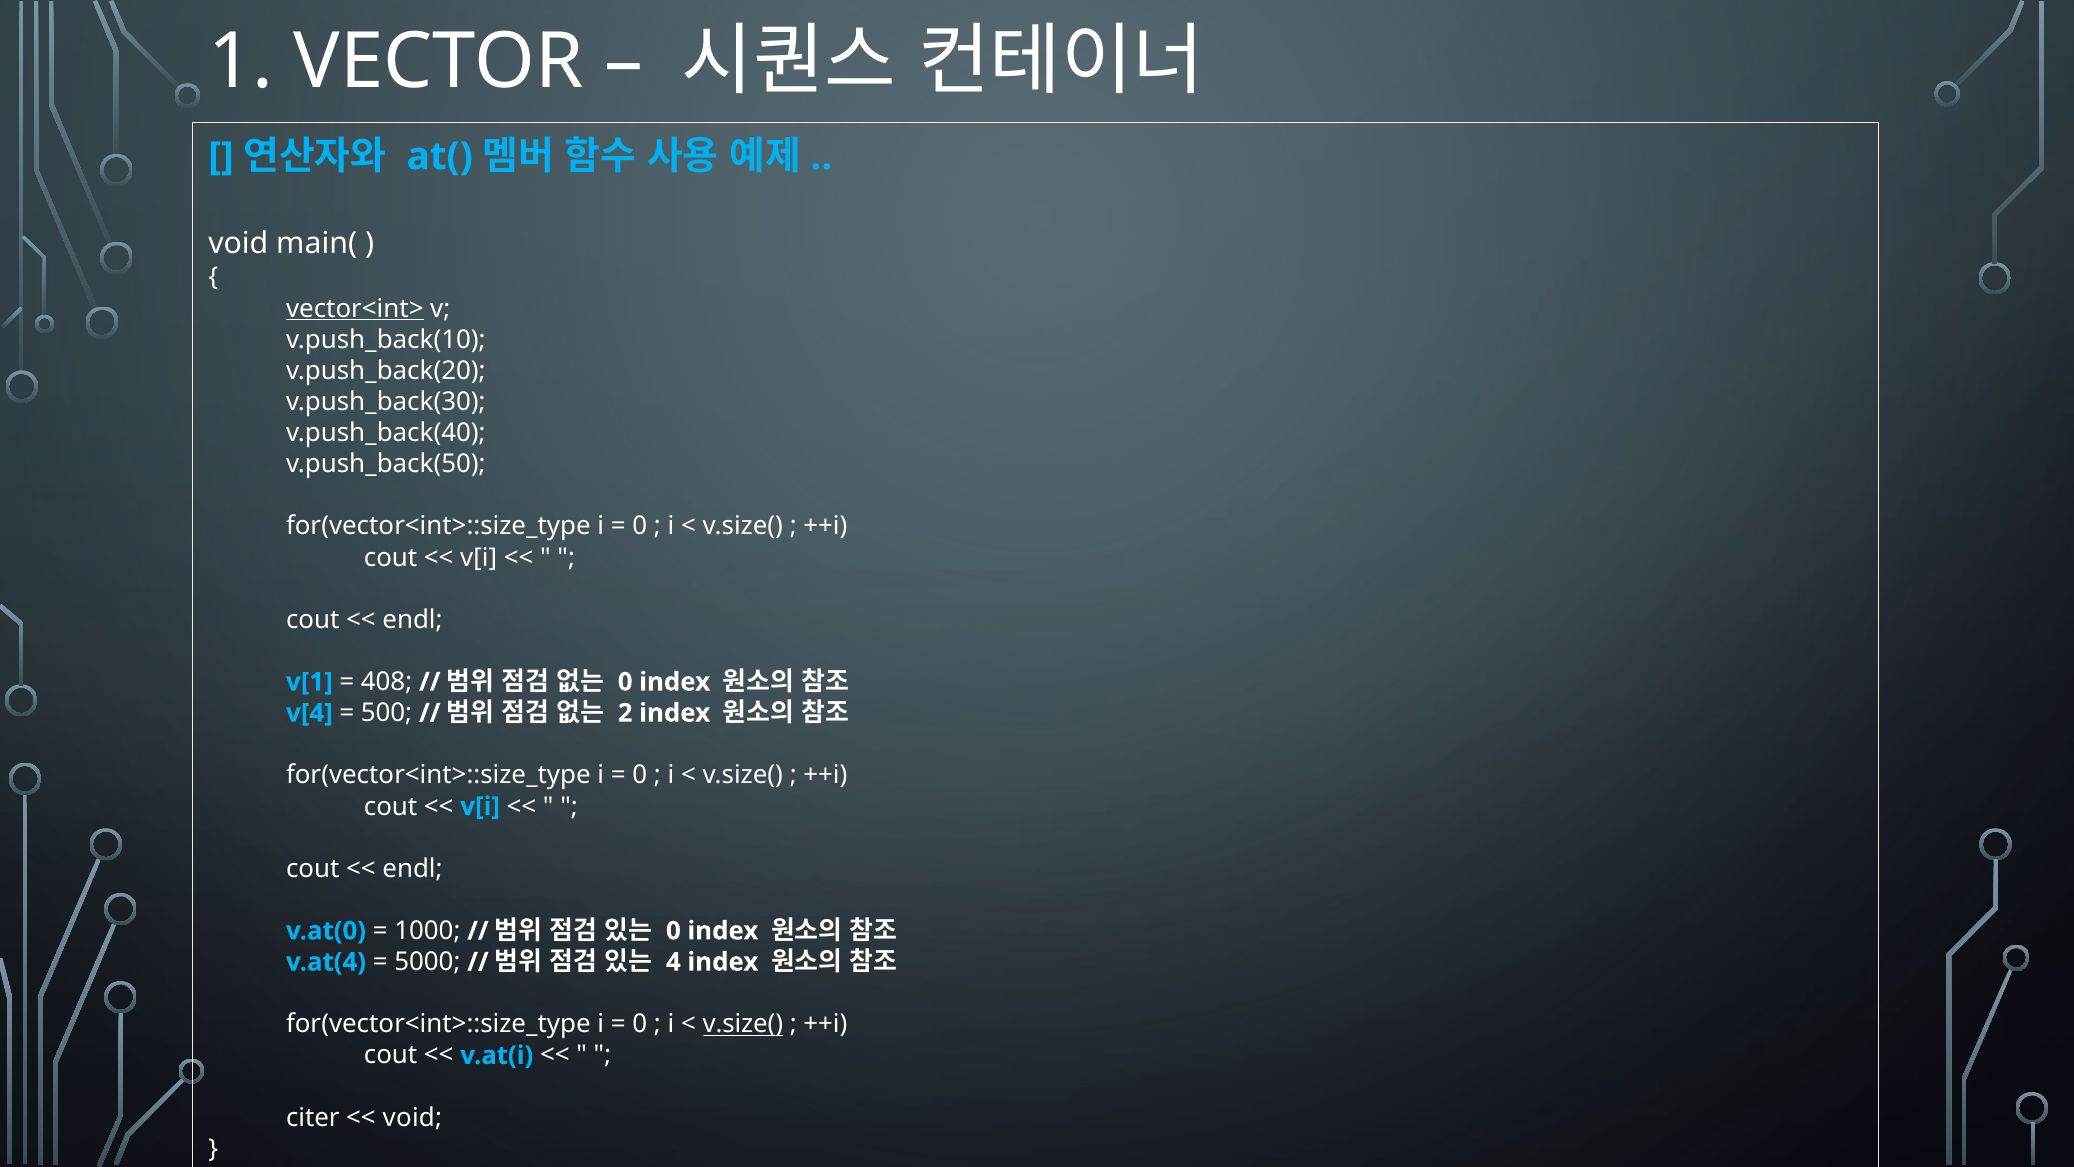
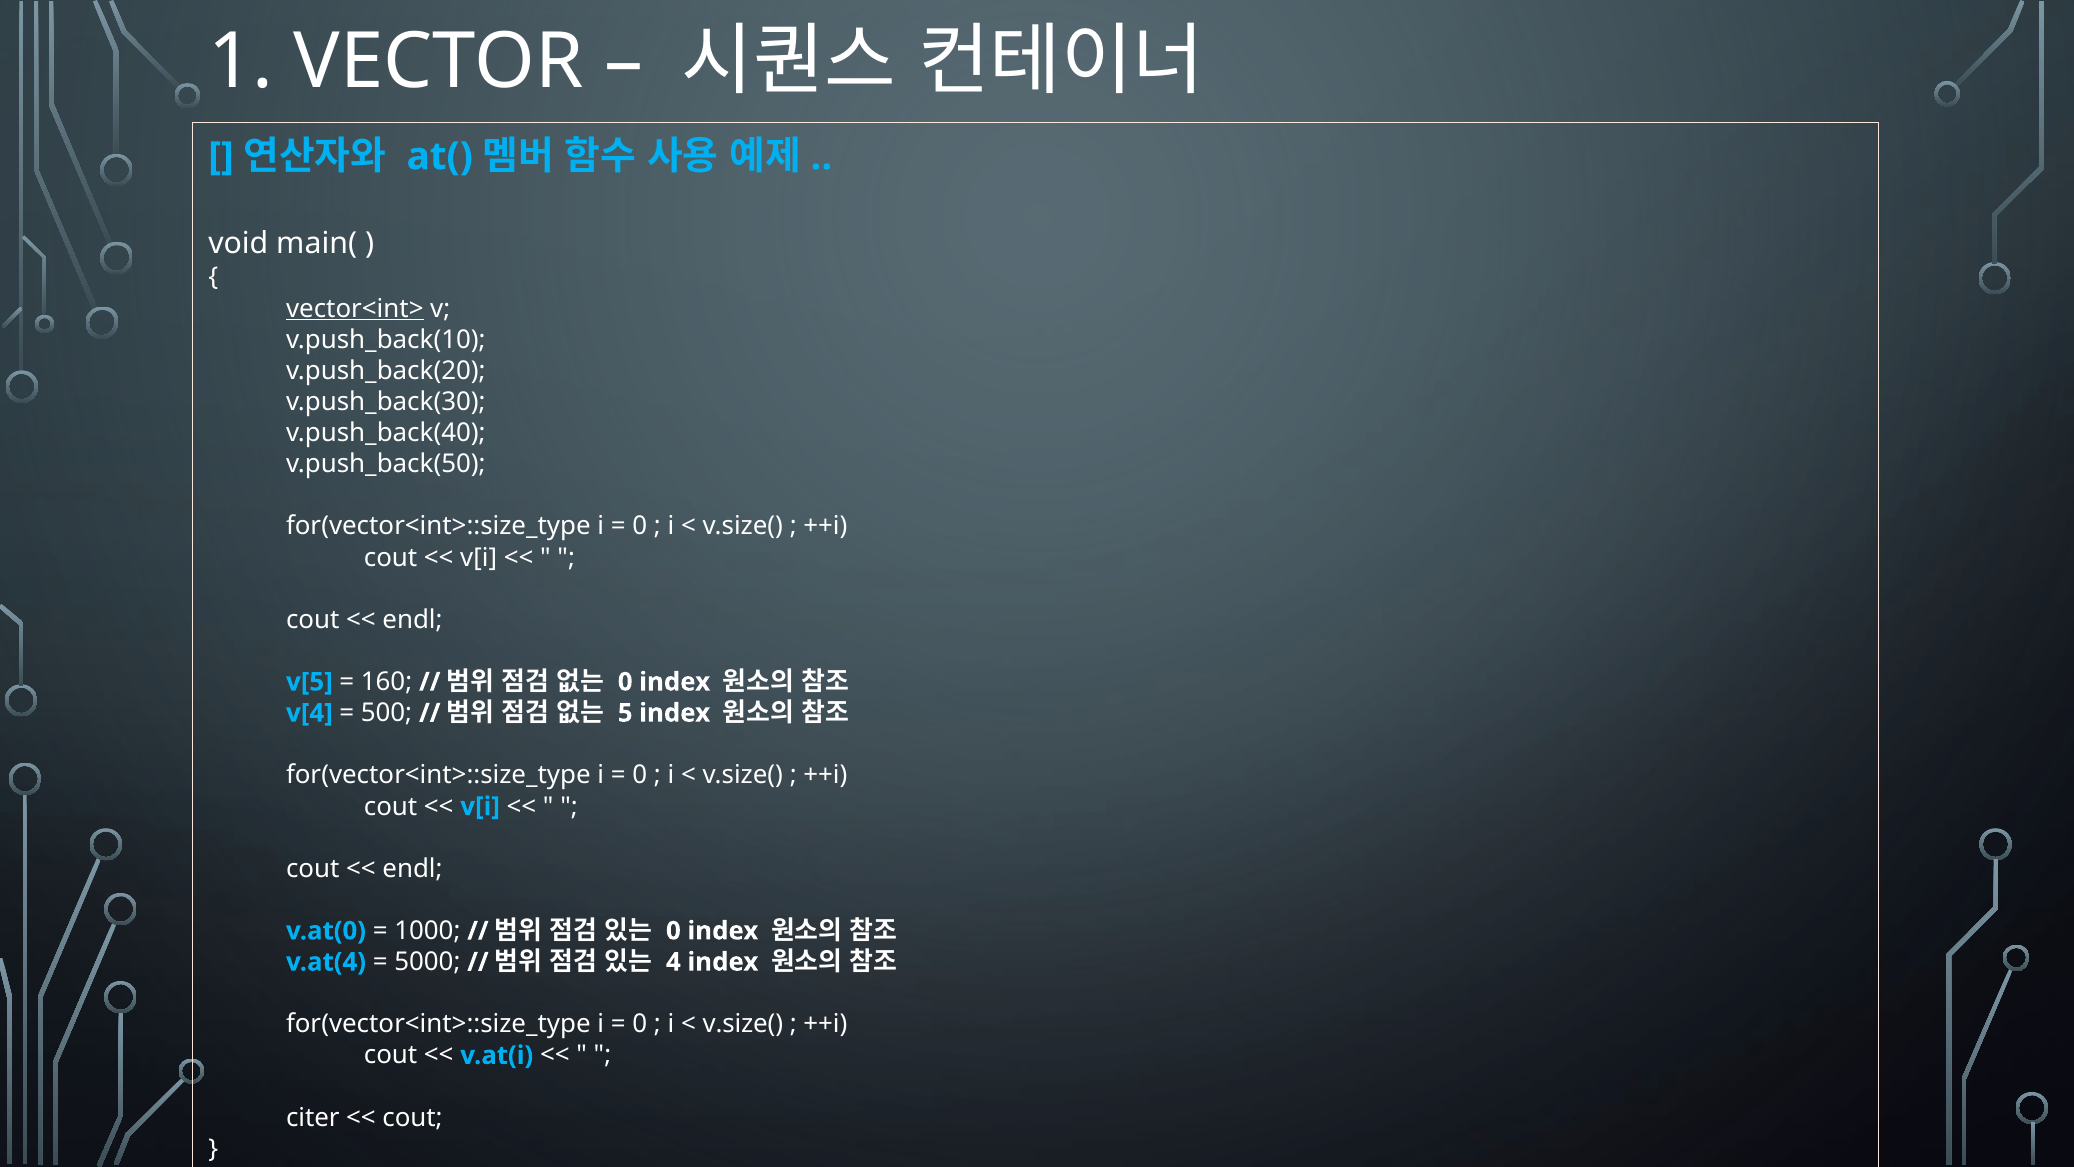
v[1: v[1 -> v[5 (309, 682)
408: 408 -> 160 (387, 682)
2: 2 -> 5 (625, 713)
v.size( underline: present -> none (743, 1024)
void: void -> cout (413, 1117)
